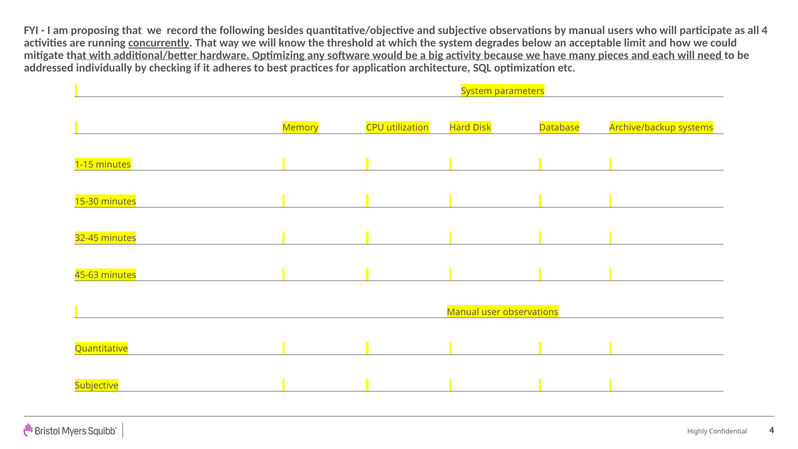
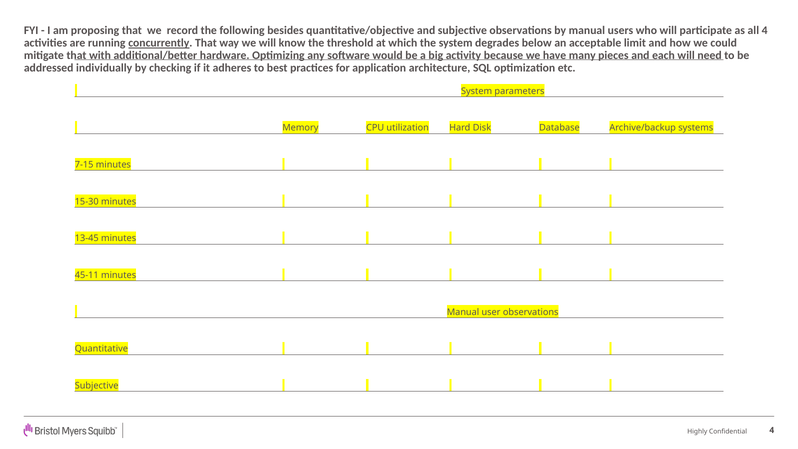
1-15: 1-15 -> 7-15 (84, 165)
32-45: 32-45 -> 13-45 (87, 238)
45-63: 45-63 -> 45-11 (87, 275)
